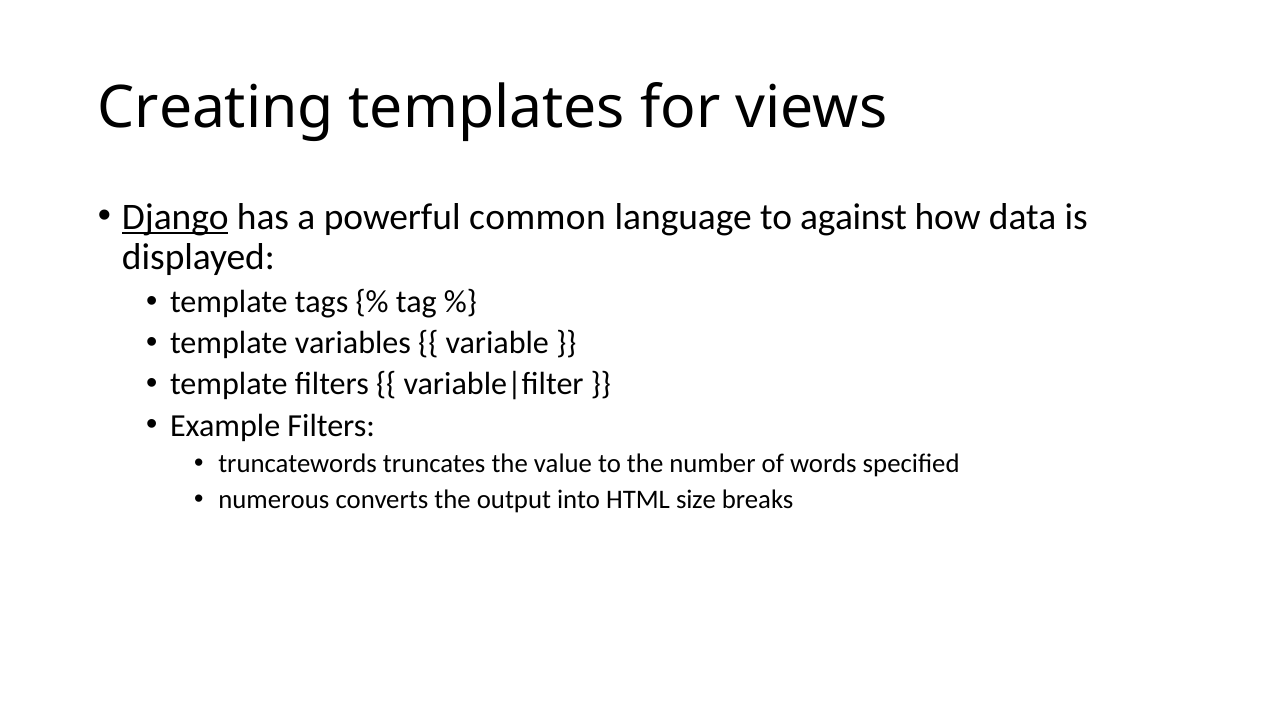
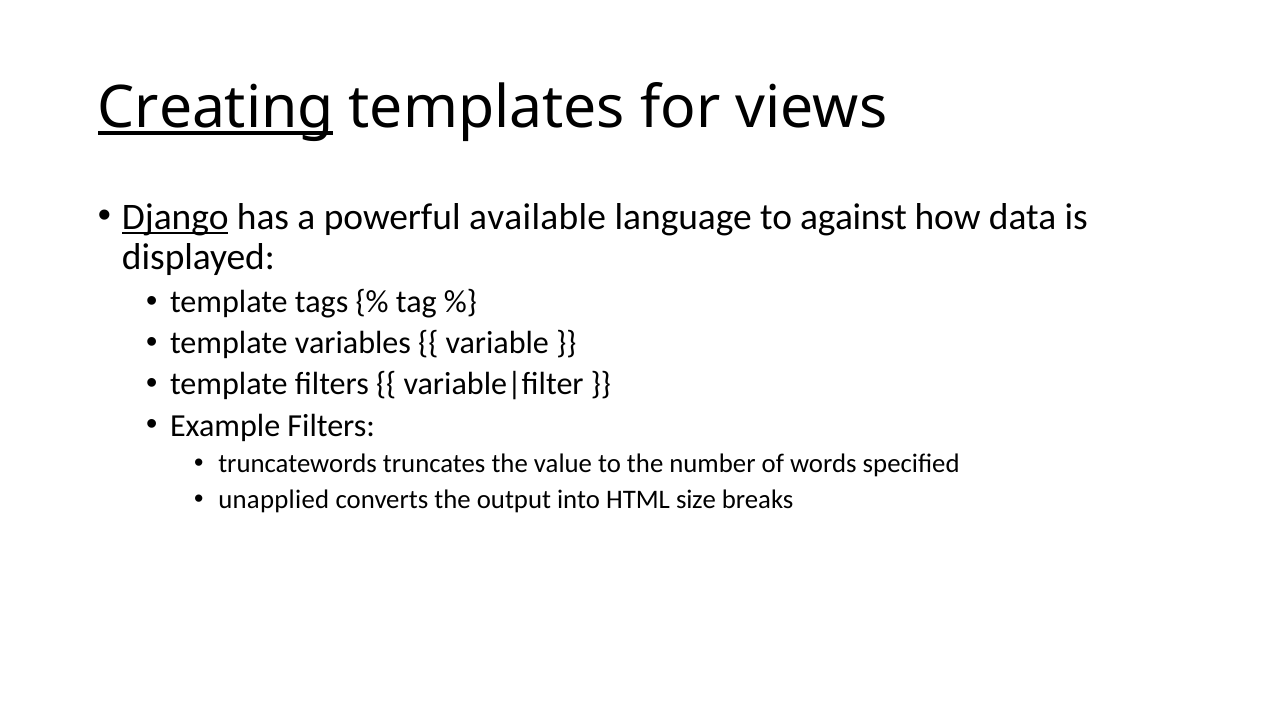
Creating underline: none -> present (216, 108)
common: common -> available (538, 217)
numerous: numerous -> unapplied (274, 500)
